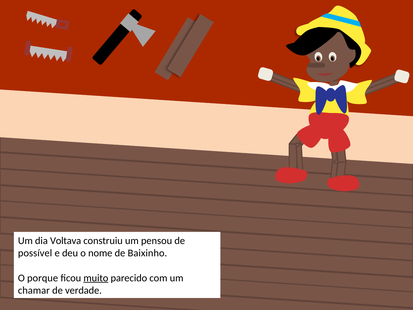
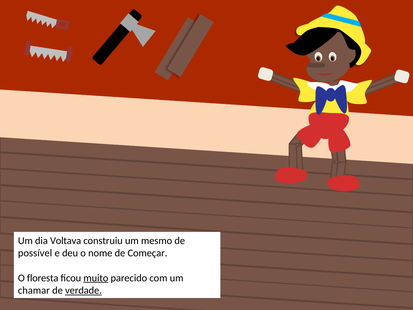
pensou: pensou -> mesmo (157, 241)
Baixinho: Baixinho -> Começar (147, 253)
porque: porque -> floresta (43, 278)
verdade underline: none -> present (83, 290)
